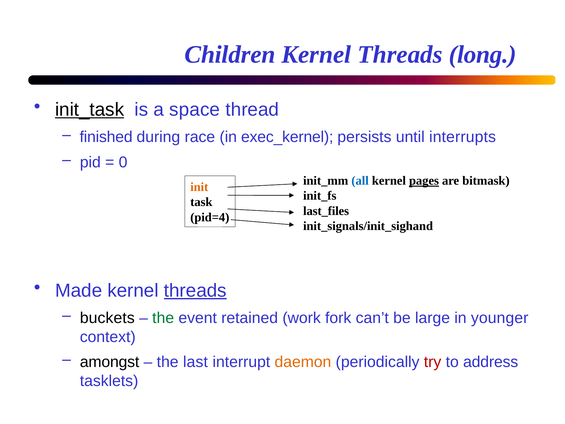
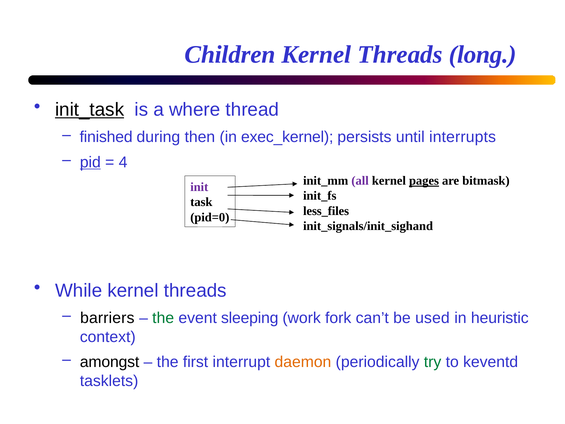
space: space -> where (195, 110)
race: race -> then (200, 137)
pid underline: none -> present (90, 162)
0: 0 -> 4 (123, 162)
all colour: blue -> purple (360, 181)
init colour: orange -> purple (199, 187)
last_files: last_files -> less_files (326, 211)
pid=4: pid=4 -> pid=0 (210, 217)
Made: Made -> While (79, 290)
threads underline: present -> none (195, 290)
buckets: buckets -> barriers (107, 318)
retained: retained -> sleeping (250, 318)
large: large -> used (432, 318)
younger: younger -> heuristic (500, 318)
last: last -> first (196, 362)
try colour: red -> green (433, 362)
address: address -> keventd (491, 362)
